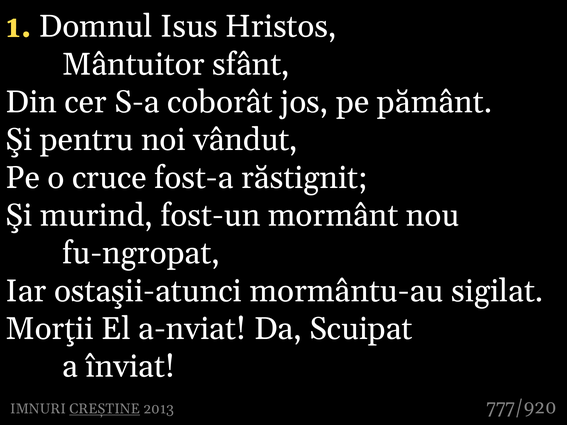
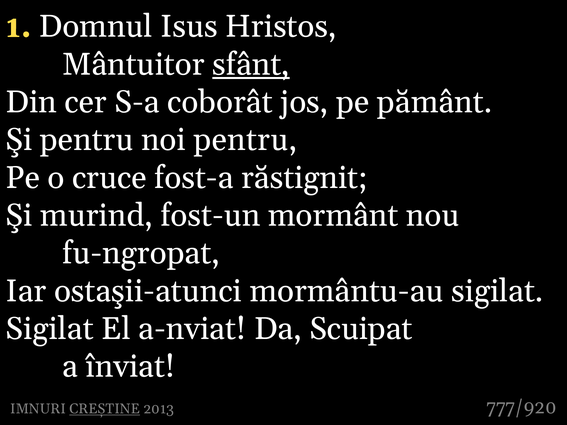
sfânt underline: none -> present (251, 64)
noi vândut: vândut -> pentru (245, 140)
Morţii: Morţii -> Sigilat (50, 329)
